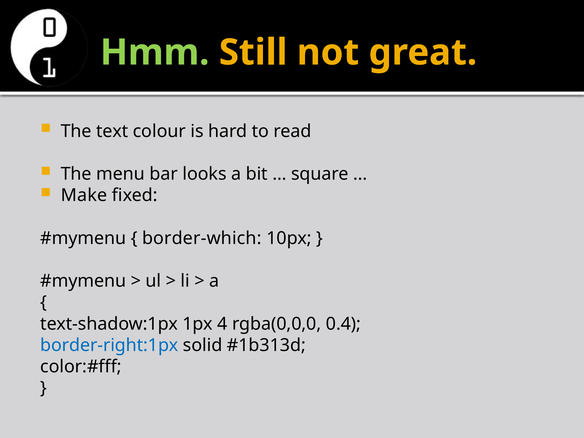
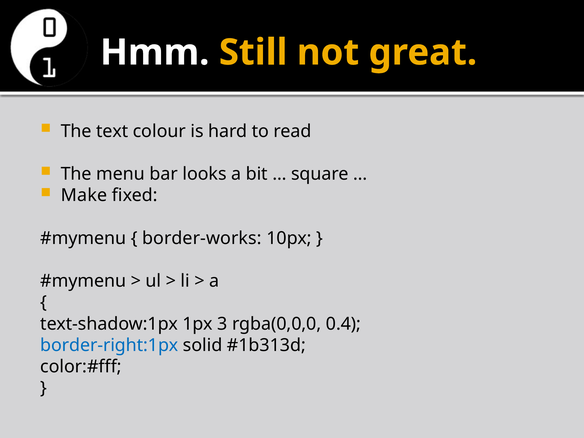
Hmm colour: light green -> white (155, 52)
border-which: border-which -> border-works (202, 238)
4: 4 -> 3 (222, 324)
